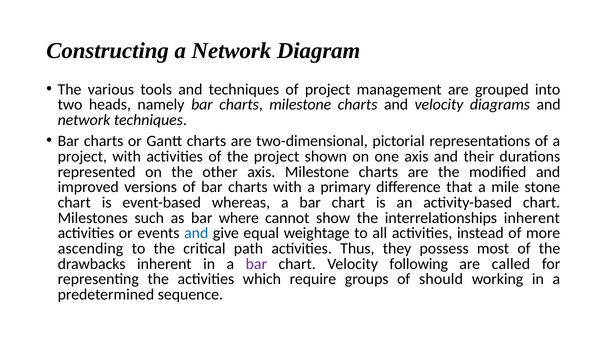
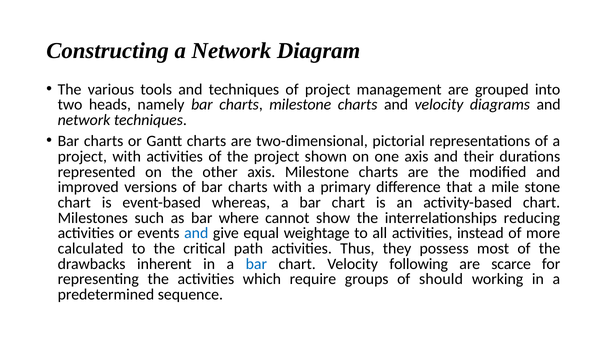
interrelationships inherent: inherent -> reducing (532, 218)
ascending: ascending -> calculated (91, 249)
bar colour: purple -> blue (256, 264)
called: called -> scarce (511, 264)
